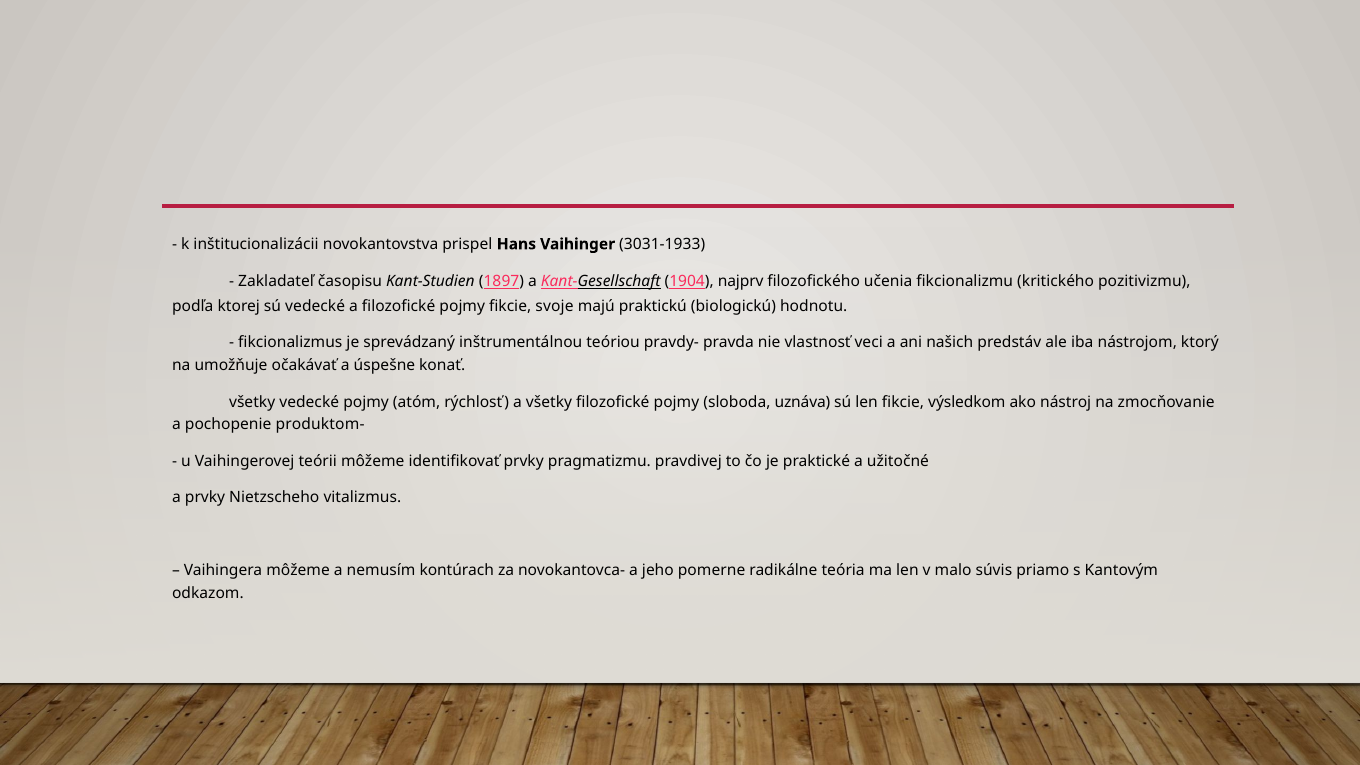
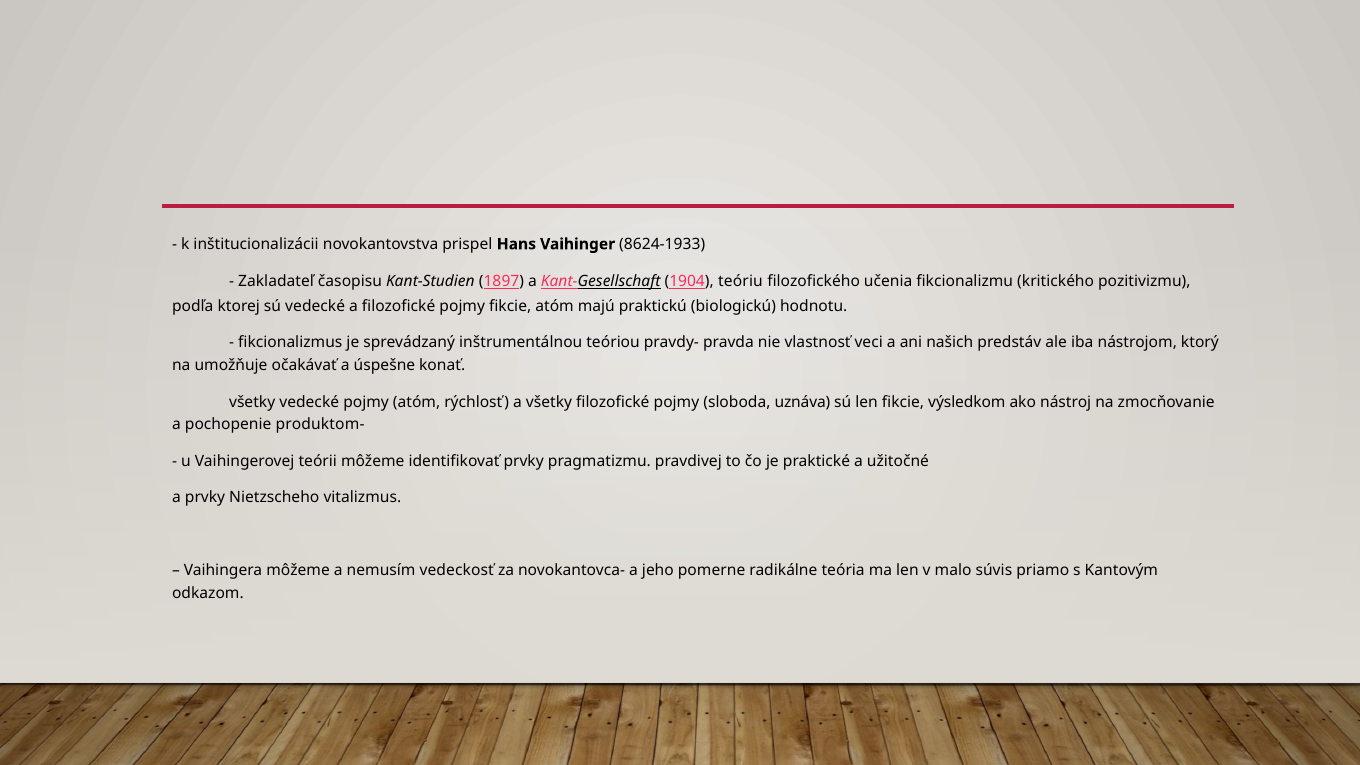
3031-1933: 3031-1933 -> 8624-1933 (662, 244)
najprv: najprv -> teóriu (741, 281)
fikcie svoje: svoje -> atóm (555, 306)
kontúrach: kontúrach -> vedeckosť (457, 571)
